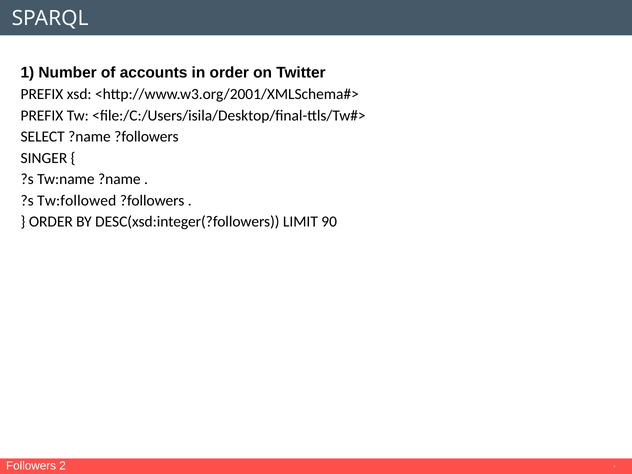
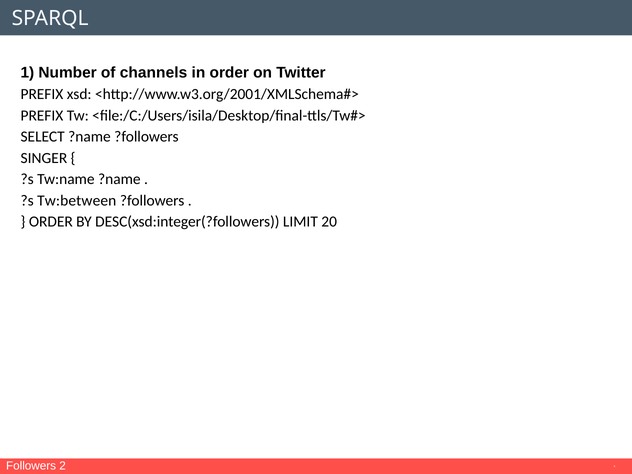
accounts: accounts -> channels (154, 73)
Tw:followed: Tw:followed -> Tw:between (77, 201)
90: 90 -> 20 (329, 222)
